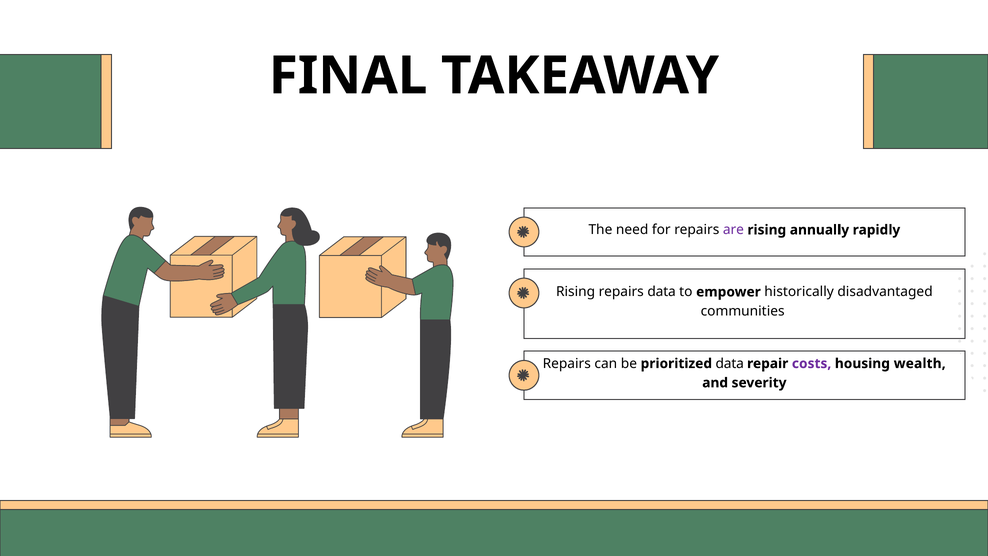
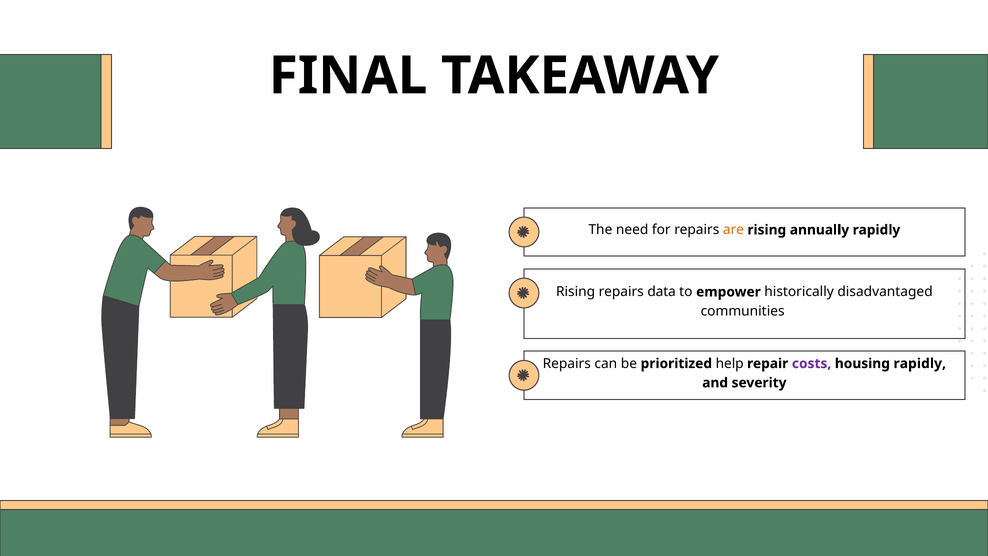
are colour: purple -> orange (733, 230)
prioritized data: data -> help (730, 363)
housing wealth: wealth -> rapidly (920, 363)
